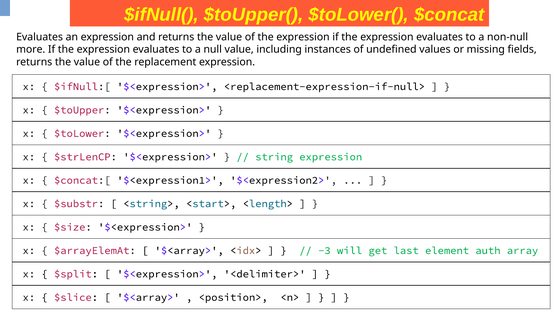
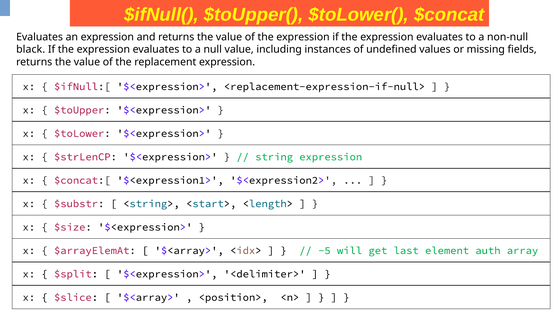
more: more -> black (31, 50)
-3: -3 -> -5 (324, 251)
